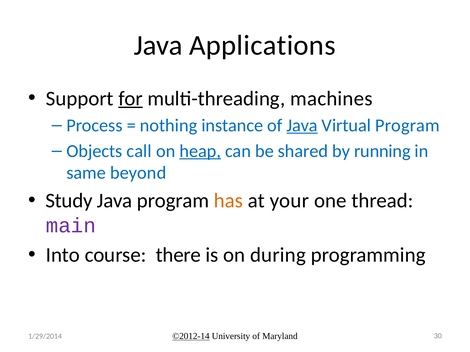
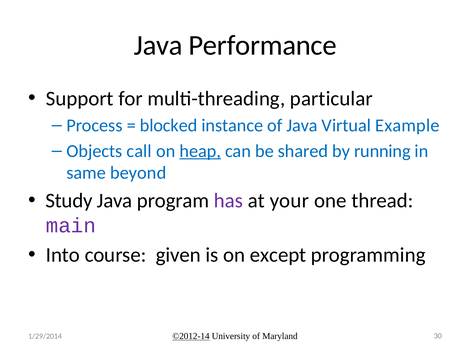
Applications: Applications -> Performance (263, 45)
for underline: present -> none (131, 99)
machines: machines -> particular (331, 99)
nothing: nothing -> blocked (169, 126)
Java underline: present -> none (302, 126)
Virtual Program: Program -> Example (407, 126)
has colour: orange -> purple (229, 201)
there: there -> given (178, 255)
during: during -> except (278, 255)
